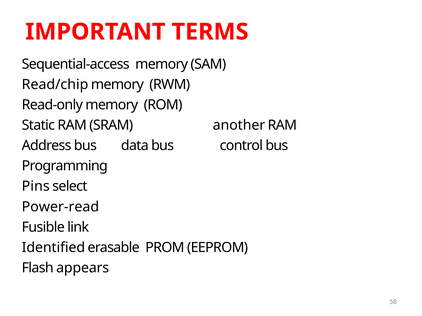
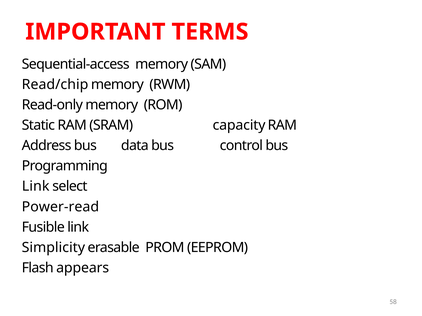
another: another -> capacity (239, 125)
Pins: Pins -> Link (36, 187)
Identified: Identified -> Simplicity (53, 248)
